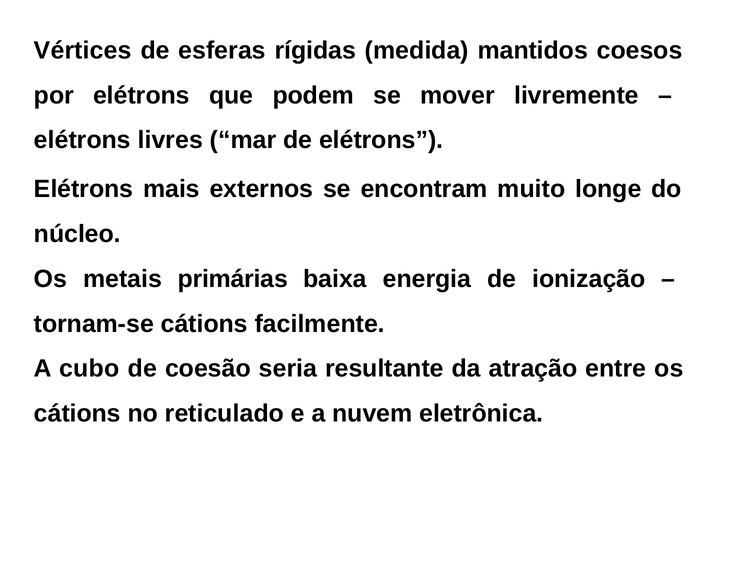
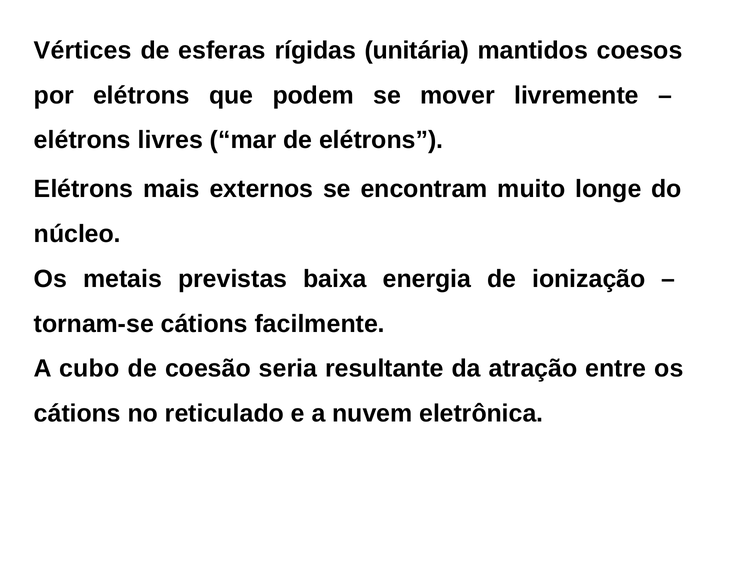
medida: medida -> unitária (417, 50)
primárias: primárias -> previstas (233, 279)
